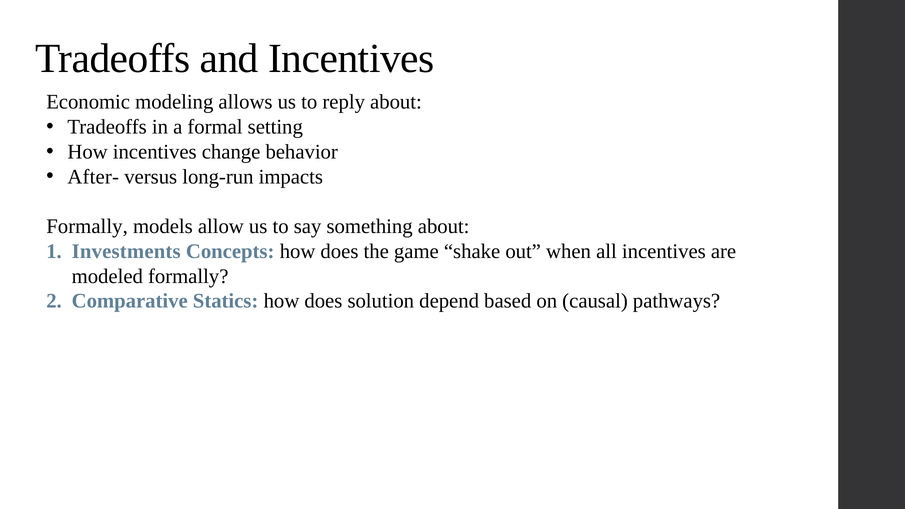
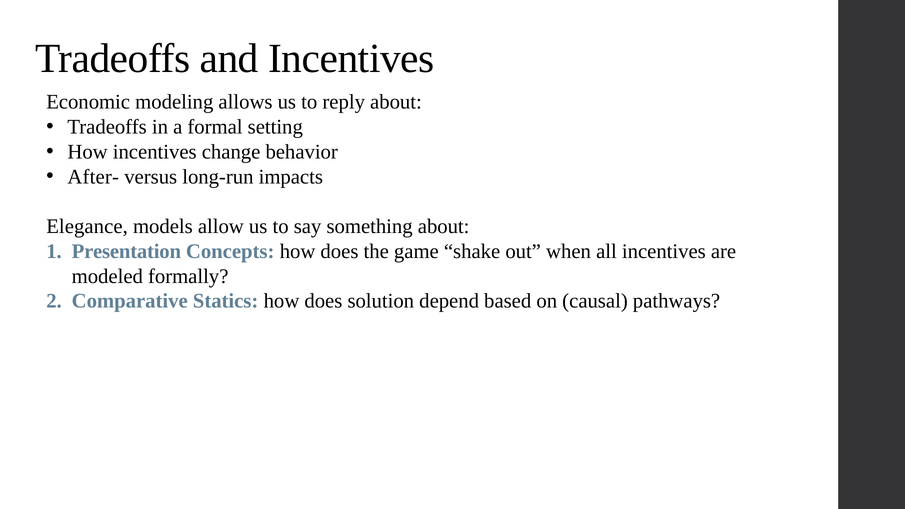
Formally: Formally -> Elegance (87, 226)
Investments: Investments -> Presentation (126, 251)
